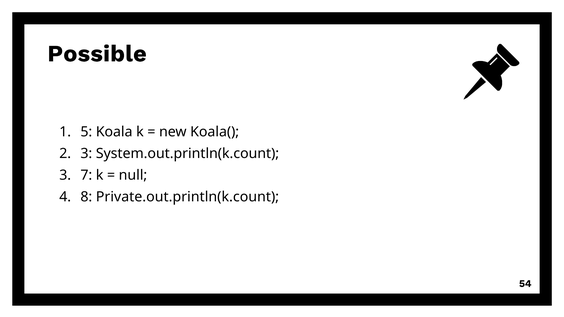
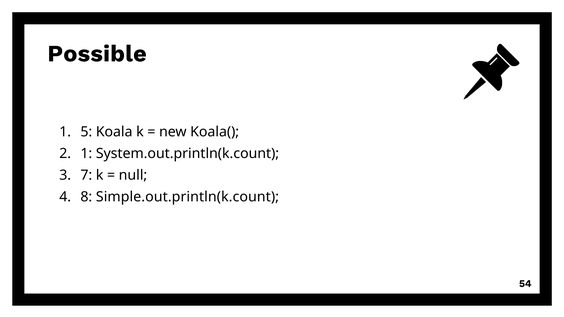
3: 3 -> 1 (86, 154)
Private.out.println(k.count: Private.out.println(k.count -> Simple.out.println(k.count (187, 197)
